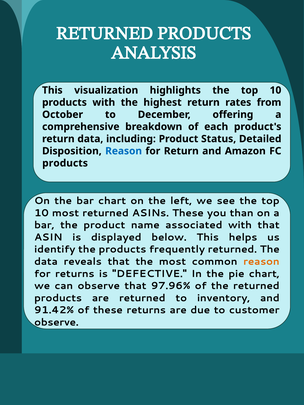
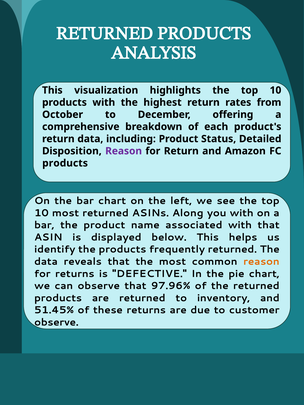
Reason colour: blue -> purple (124, 151)
ASINs These: These -> Along (188, 213)
you than: than -> with (242, 213)
91.42%: 91.42% -> 51.45% (54, 310)
